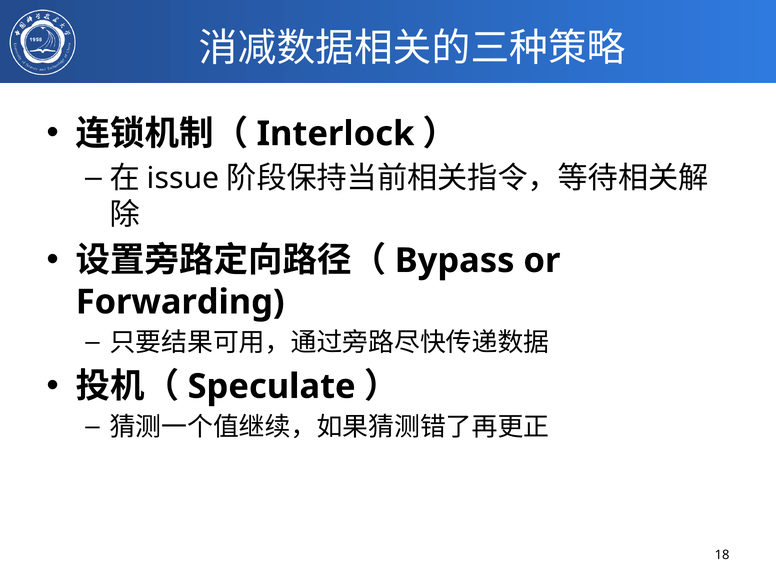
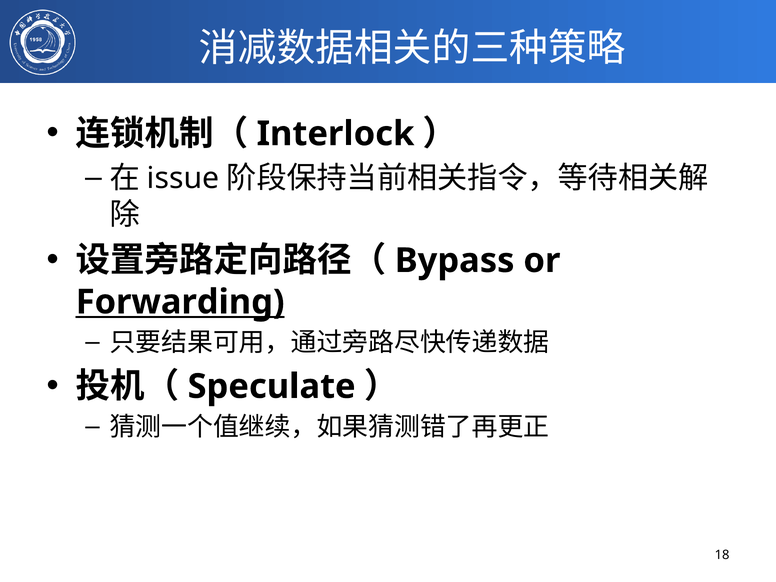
Forwarding underline: none -> present (180, 302)
